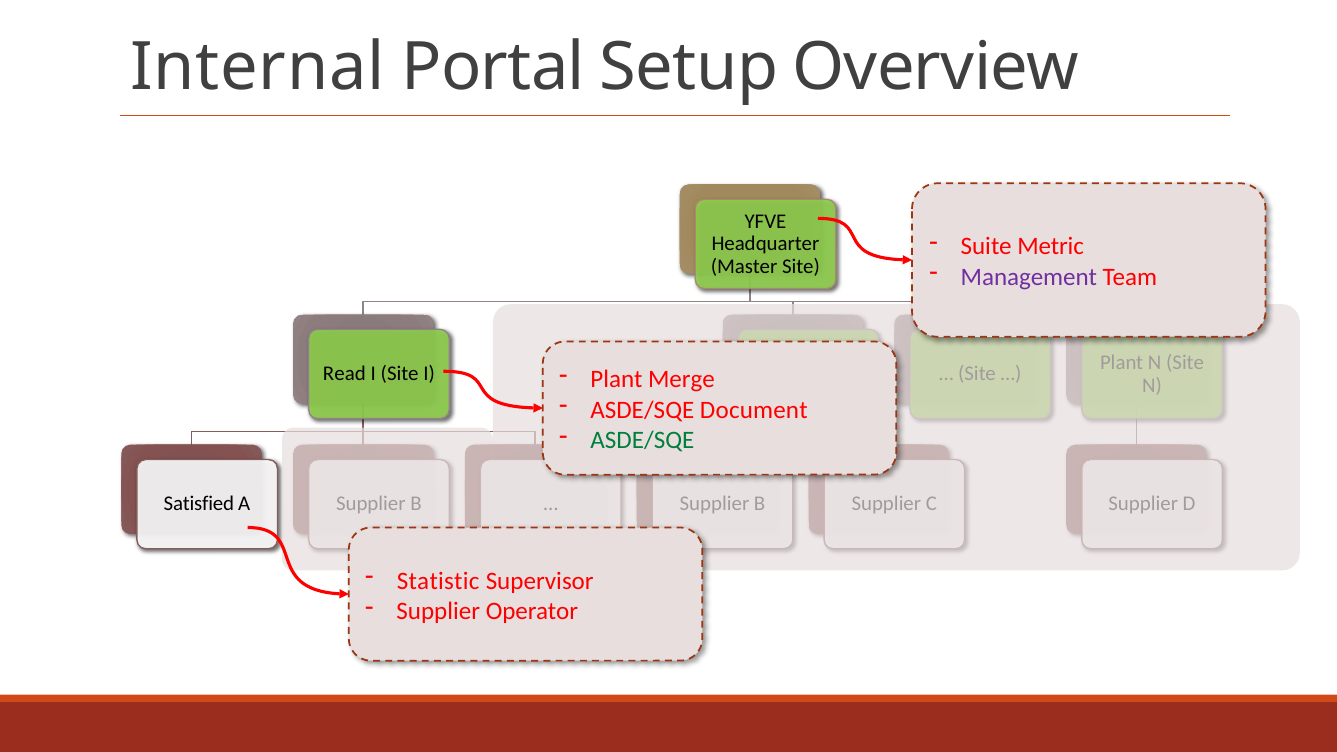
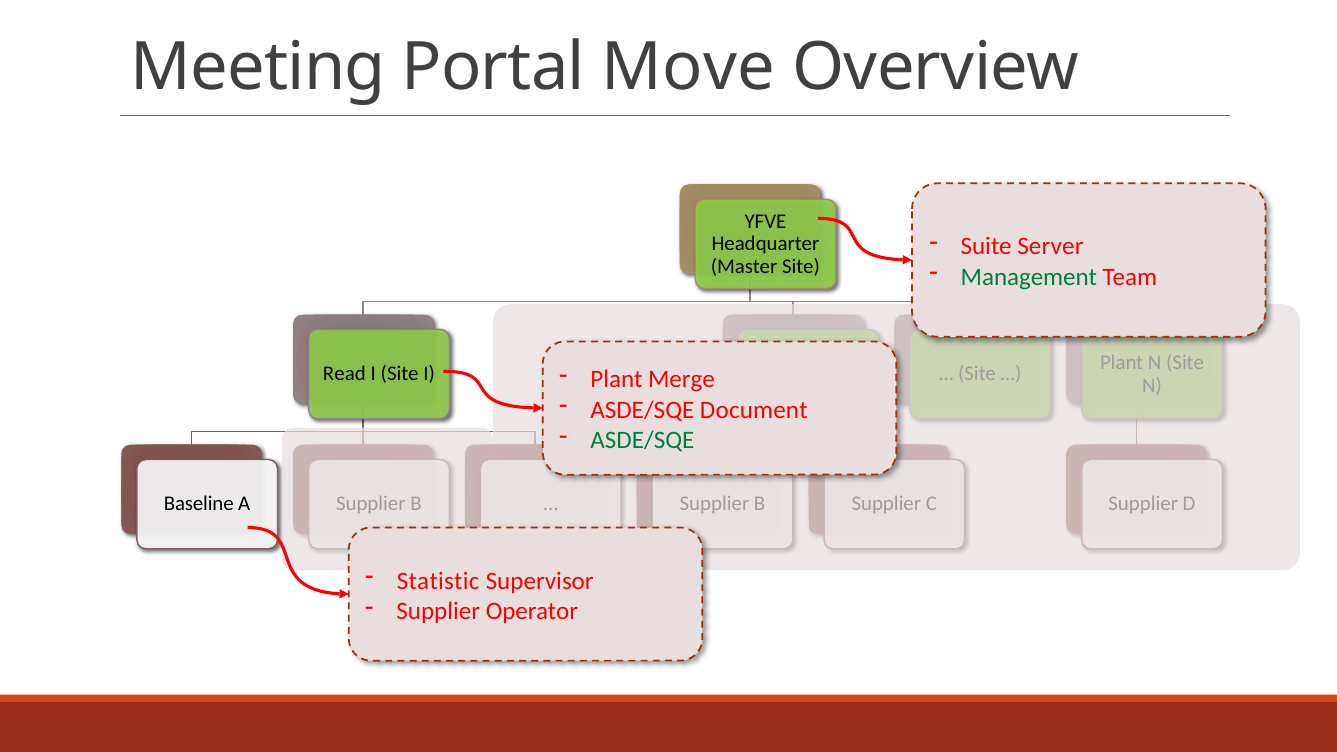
Internal: Internal -> Meeting (258, 67)
Setup: Setup -> Move (688, 67)
Metric: Metric -> Server (1050, 247)
Management colour: purple -> green (1029, 277)
Satisfied: Satisfied -> Baseline (199, 504)
